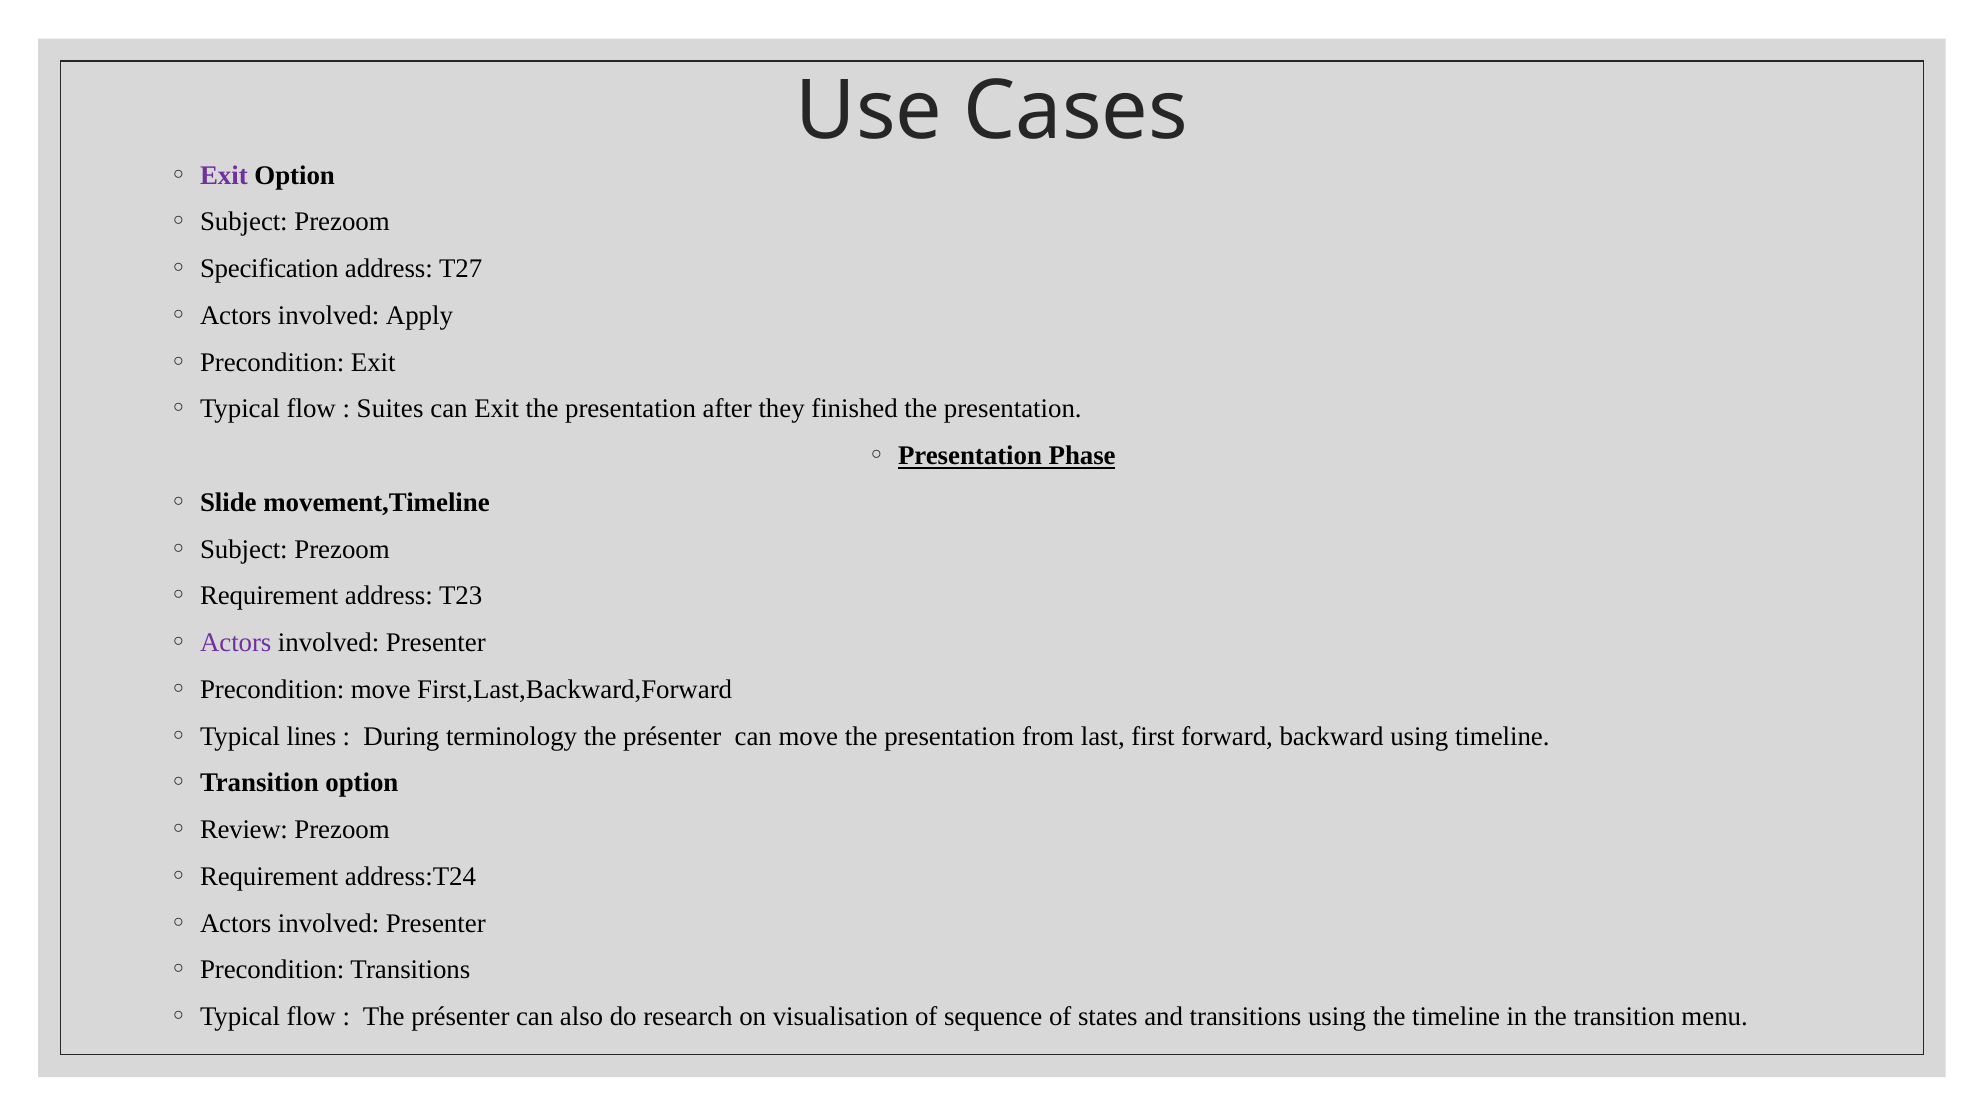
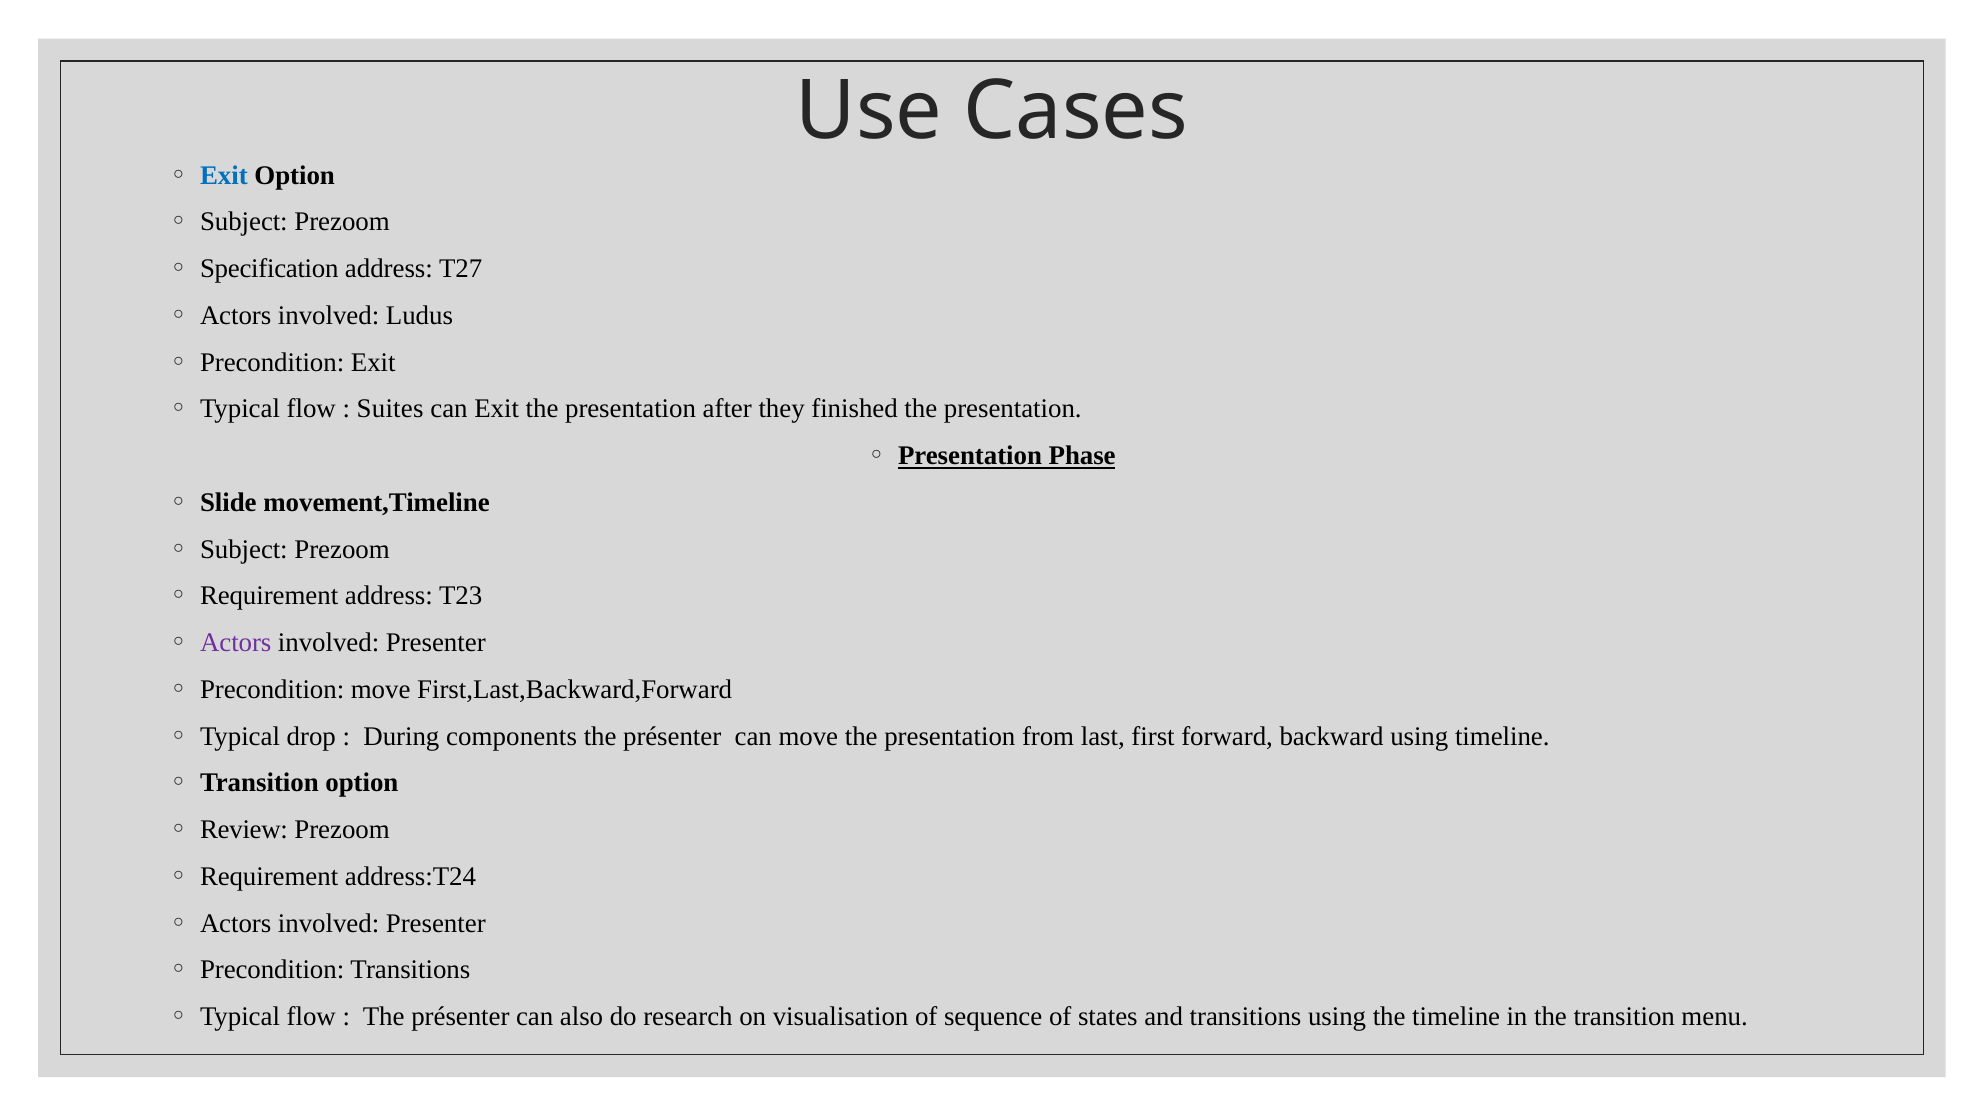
Exit colour: purple -> blue (224, 175)
Apply: Apply -> Ludus (419, 316)
lines: lines -> drop (311, 736)
terminology: terminology -> components (512, 736)
